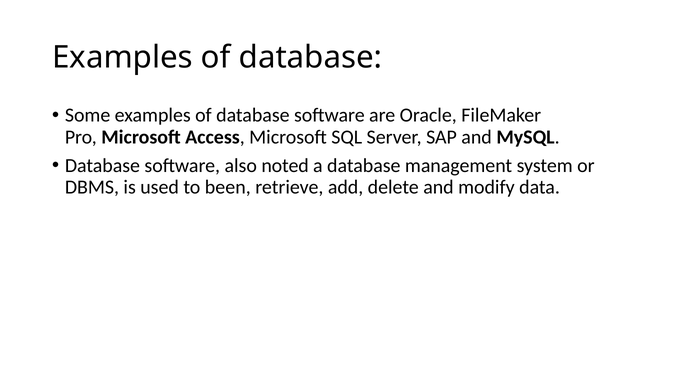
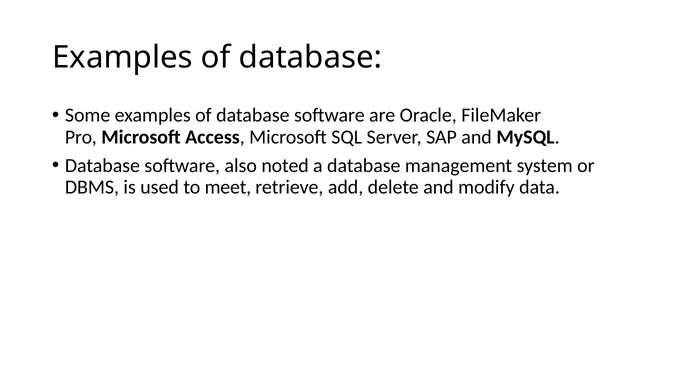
been: been -> meet (228, 187)
